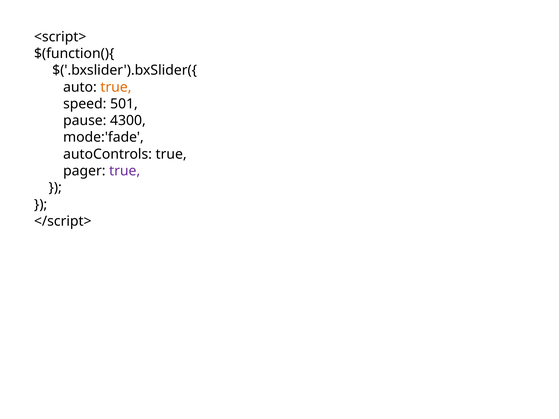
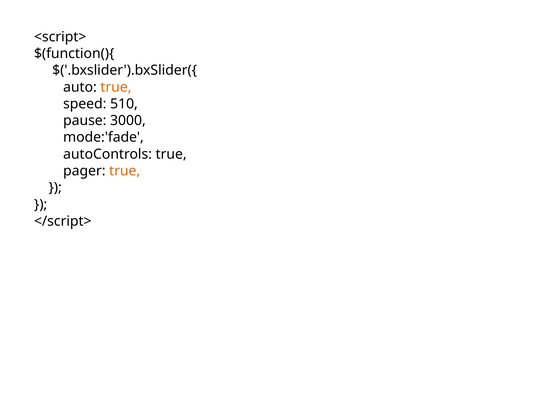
501: 501 -> 510 (124, 104)
4300: 4300 -> 3000 (128, 121)
true colour: purple -> orange (125, 171)
